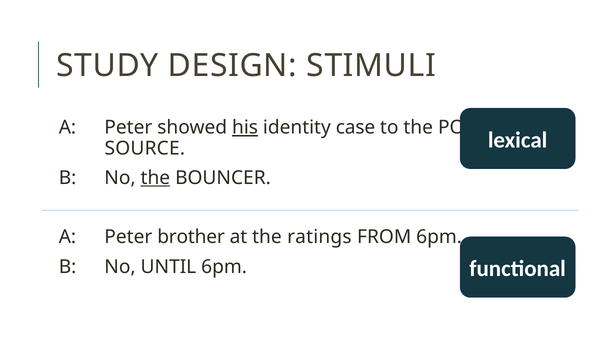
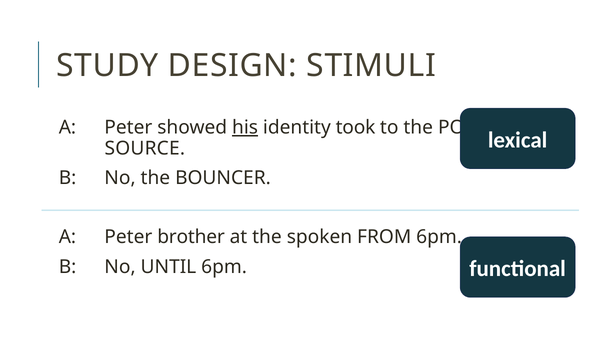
case: case -> took (356, 127)
the underline: present -> none (155, 178)
ratings: ratings -> spoken (319, 237)
